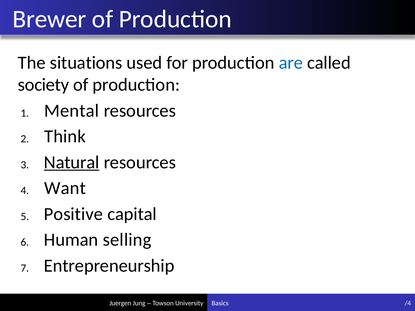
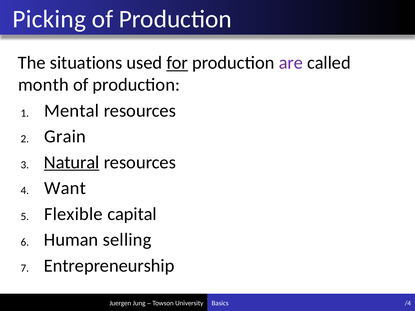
Brewer: Brewer -> Picking (49, 19)
for underline: none -> present (177, 63)
are colour: blue -> purple (291, 63)
society: society -> month (43, 85)
Think: Think -> Grain (65, 137)
Positive: Positive -> Flexible (73, 214)
